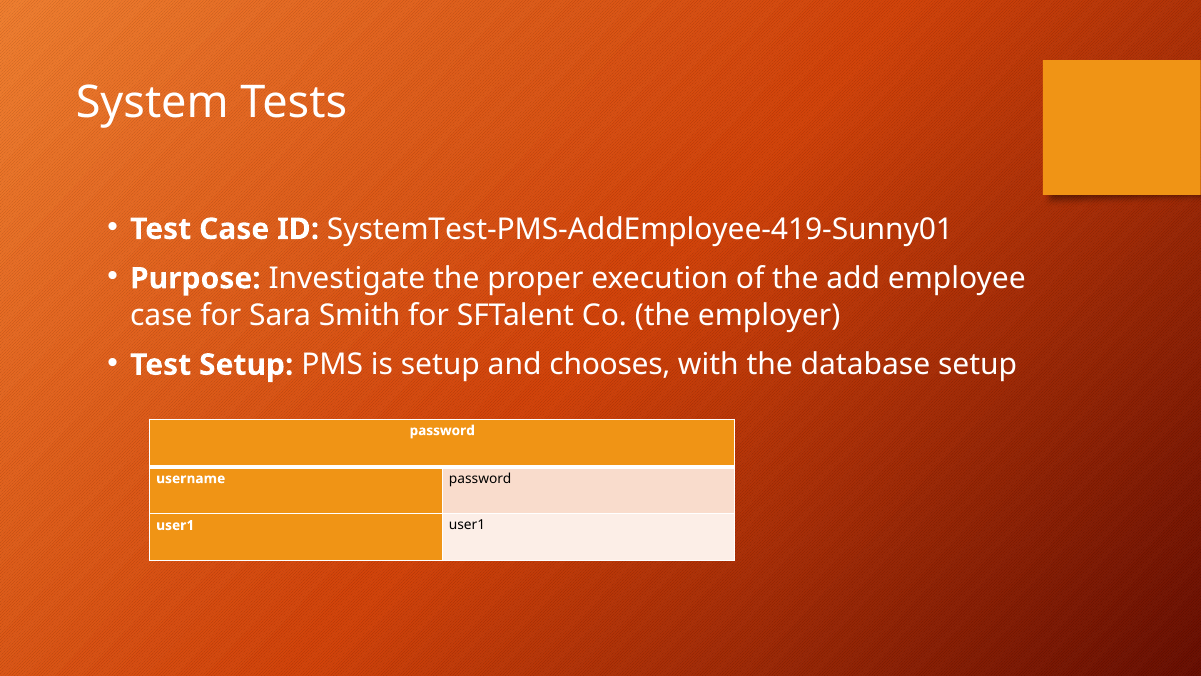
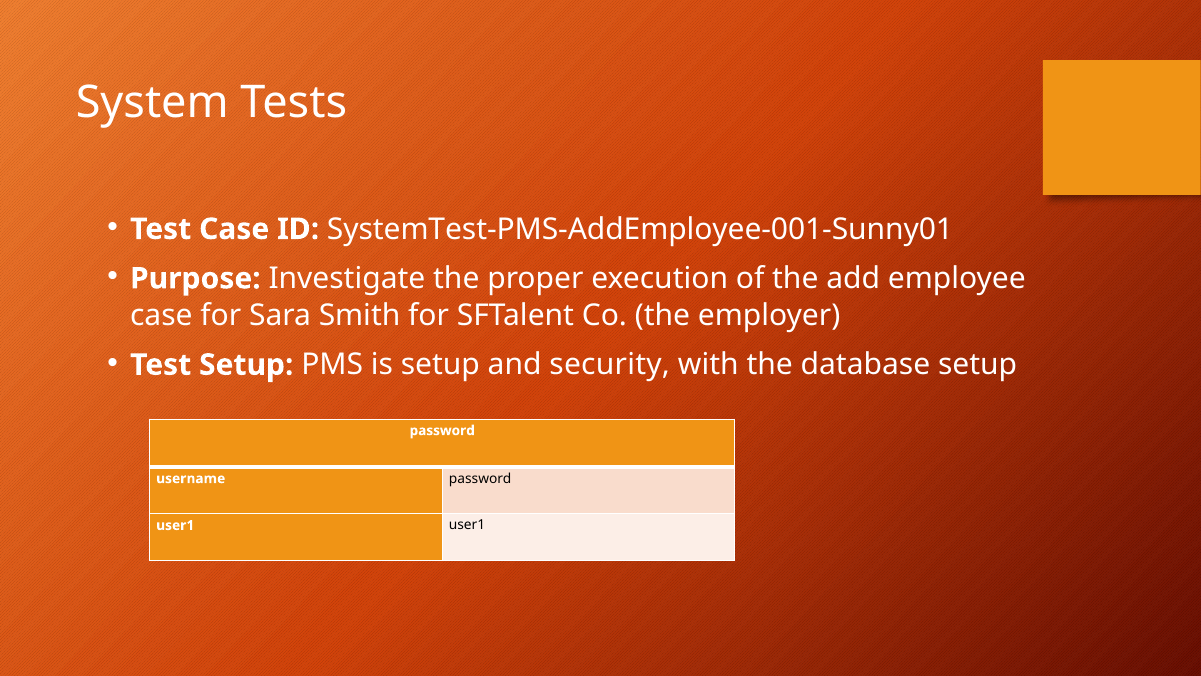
SystemTest-PMS-AddEmployee-419-Sunny01: SystemTest-PMS-AddEmployee-419-Sunny01 -> SystemTest-PMS-AddEmployee-001-Sunny01 (640, 229)
chooses: chooses -> security (610, 365)
